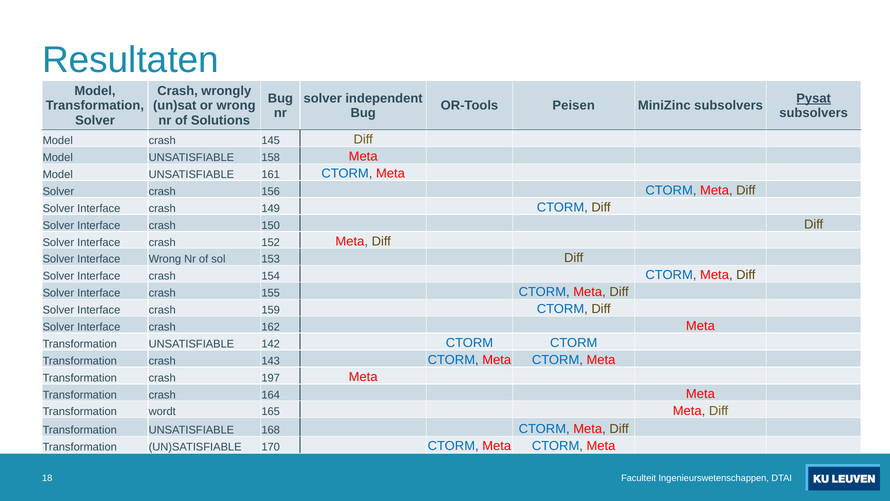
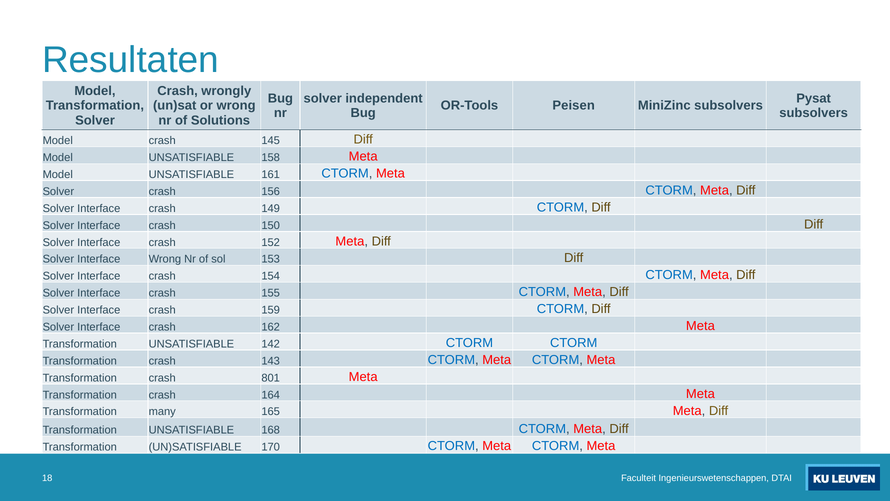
Pysat underline: present -> none (814, 98)
197: 197 -> 801 (271, 378)
wordt: wordt -> many (162, 411)
